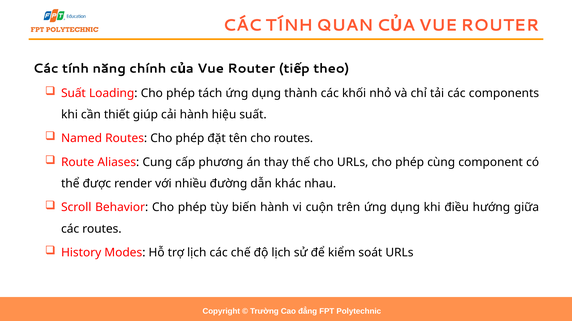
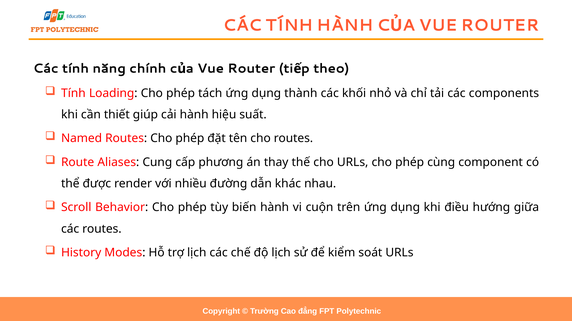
TÍNH QUAN: QUAN -> HÀNH (345, 25)
Suất: Suất -> Tính (73, 93)
